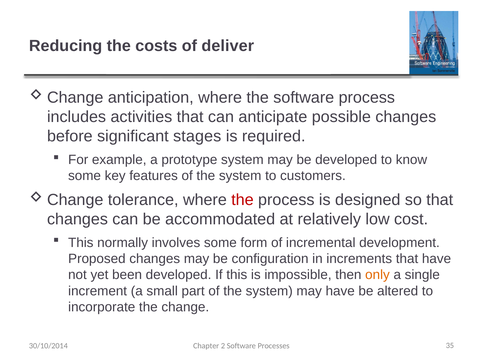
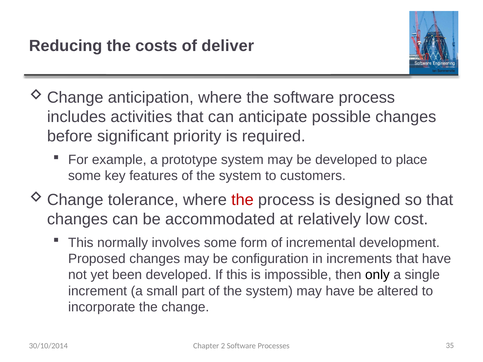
stages: stages -> priority (197, 136)
know: know -> place (412, 160)
only colour: orange -> black (377, 275)
